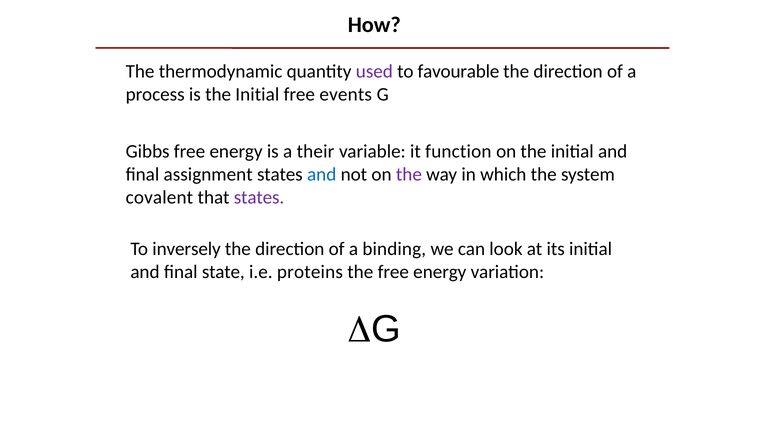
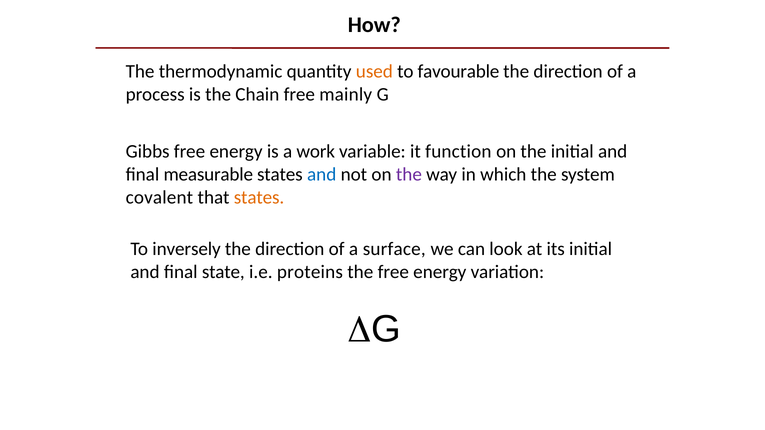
used colour: purple -> orange (374, 71)
is the Initial: Initial -> Chain (257, 94)
events: events -> mainly (346, 94)
their: their -> work (316, 152)
assignment: assignment -> measurable (208, 175)
states colour: purple -> orange (259, 198)
binding: binding -> surface (394, 249)
